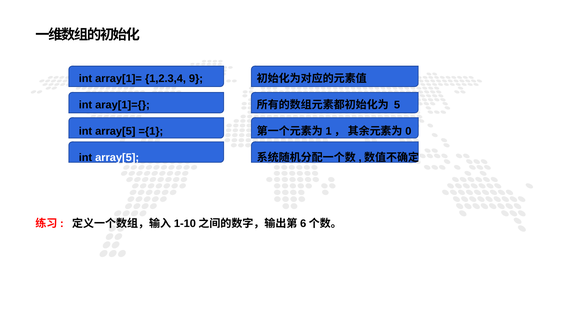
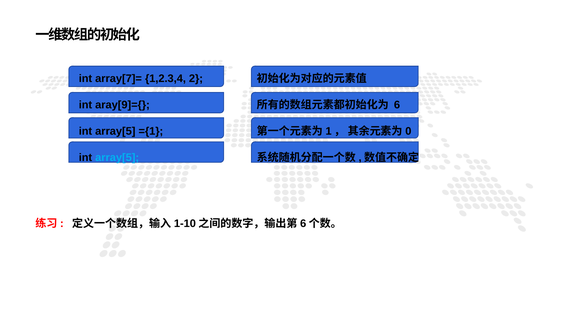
array[1]=: array[1]= -> array[7]= (119, 79)
9: 9 -> 2 (196, 79)
aray[1]={: aray[1]={ -> aray[9]={ (122, 105)
5: 5 -> 6 (397, 105)
array[5 colour: white -> light blue (117, 158)
